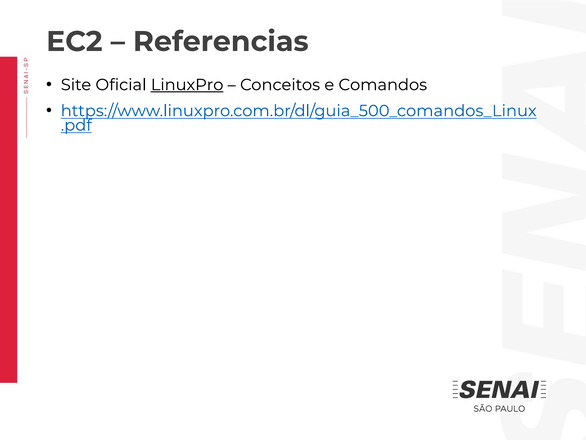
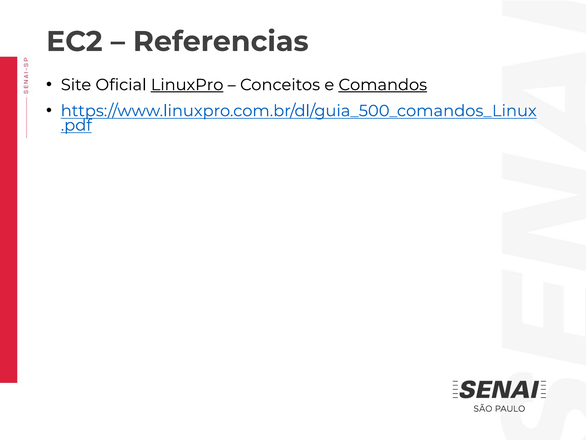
Comandos underline: none -> present (383, 85)
